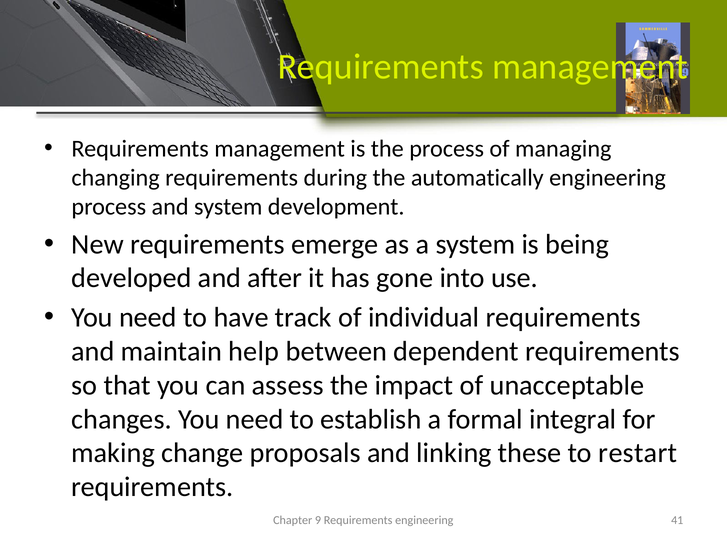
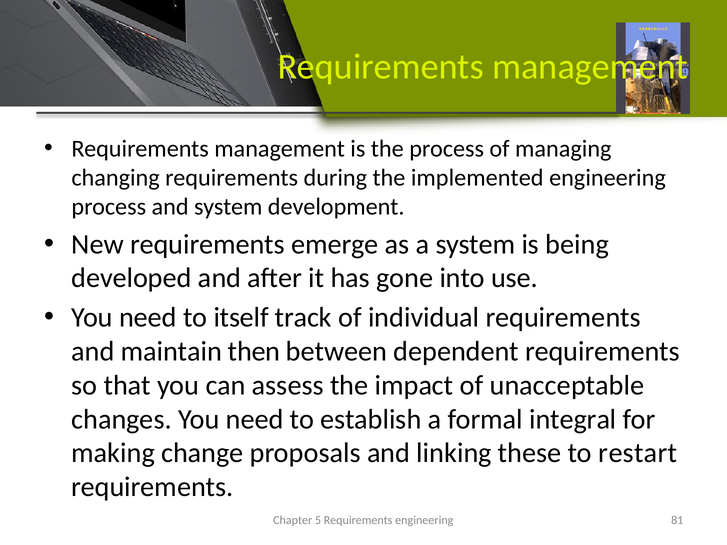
automatically: automatically -> implemented (477, 178)
have: have -> itself (241, 318)
help: help -> then (254, 352)
9: 9 -> 5 (318, 521)
41: 41 -> 81 (677, 521)
